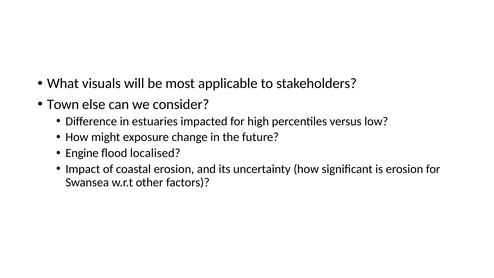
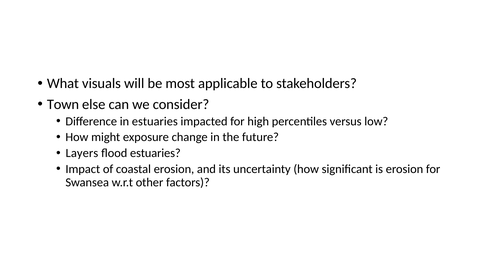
Engine: Engine -> Layers (82, 153)
flood localised: localised -> estuaries (155, 153)
